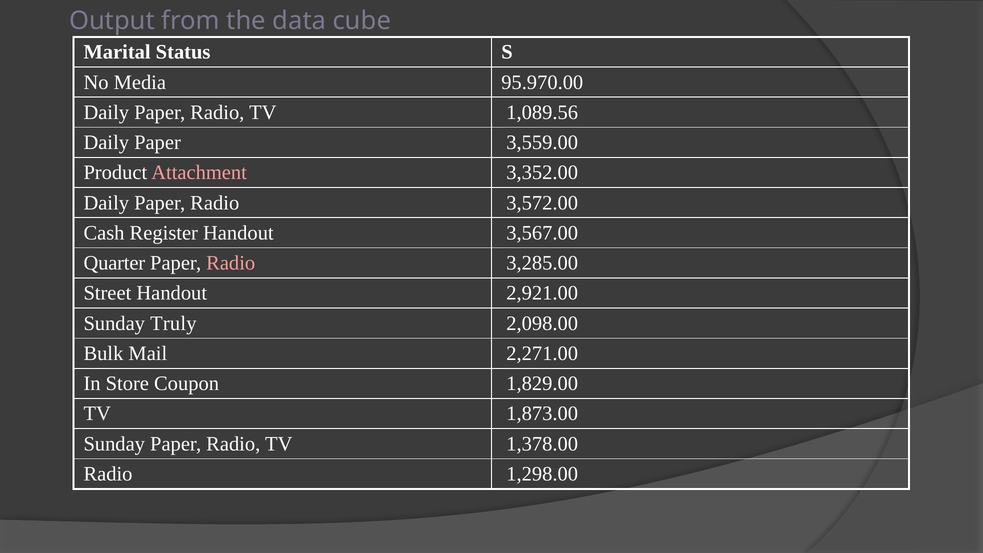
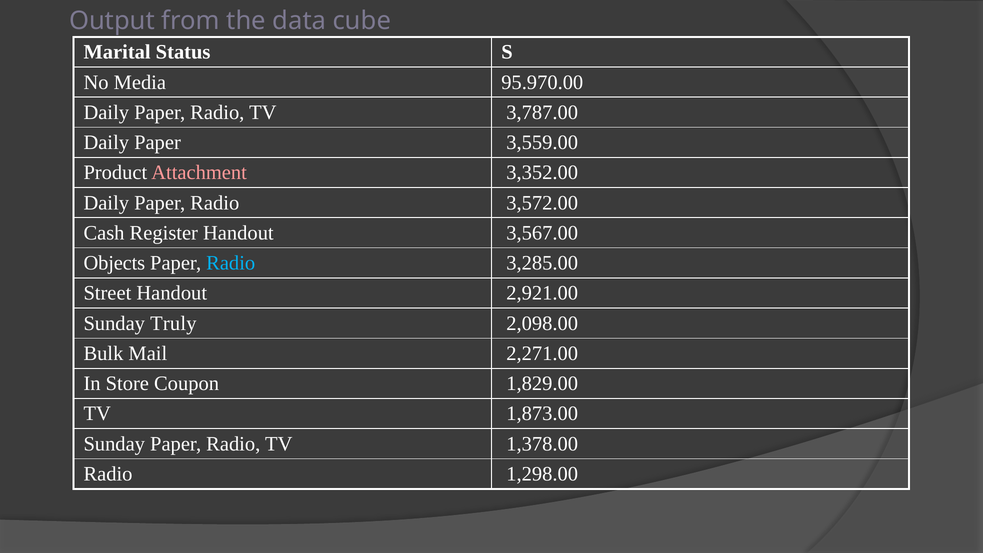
1,089.56: 1,089.56 -> 3,787.00 (542, 112)
Quarter: Quarter -> Objects (114, 263)
Radio colour: pink -> light blue (231, 263)
